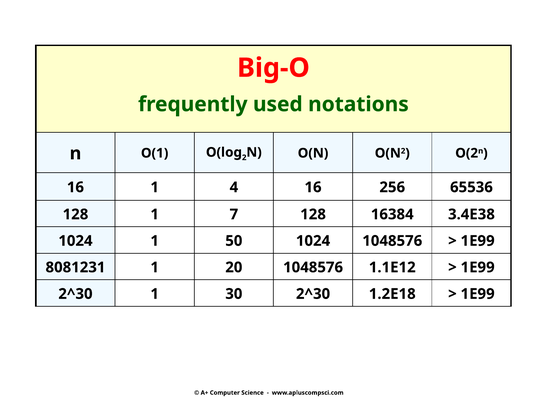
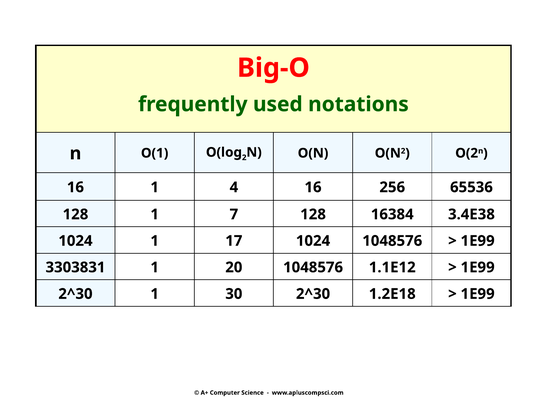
50: 50 -> 17 (234, 241)
8081231: 8081231 -> 3303831 (75, 267)
